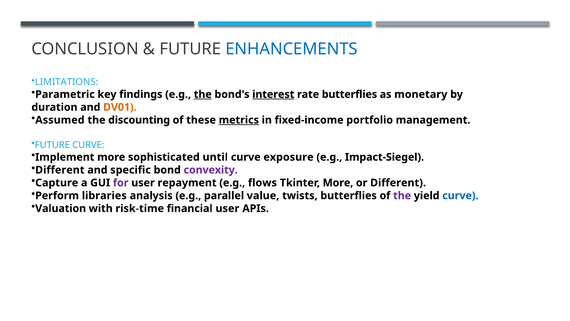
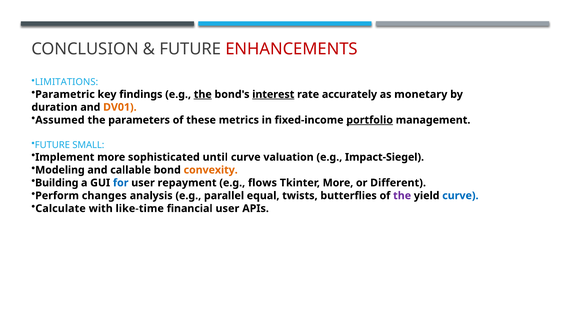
ENHANCEMENTS colour: blue -> red (292, 49)
rate butterflies: butterflies -> accurately (349, 94)
discounting: discounting -> parameters (139, 120)
metrics underline: present -> none (239, 120)
portfolio underline: none -> present (370, 120)
FUTURE CURVE: CURVE -> SMALL (88, 145)
exposure: exposure -> valuation (289, 157)
Different: Different -> Modeling (60, 170)
specific: specific -> callable (131, 170)
convexity colour: purple -> orange (211, 170)
Capture: Capture -> Building (57, 183)
for colour: purple -> blue (121, 183)
libraries: libraries -> changes (104, 195)
value: value -> equal (263, 195)
Valuation: Valuation -> Calculate (61, 208)
risk-time: risk-time -> like-time (140, 208)
